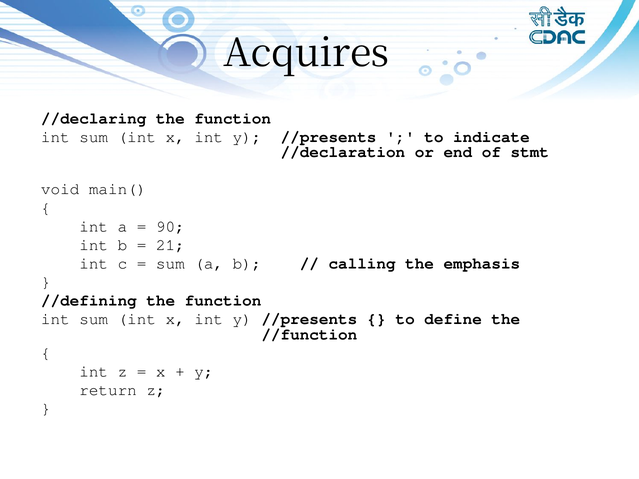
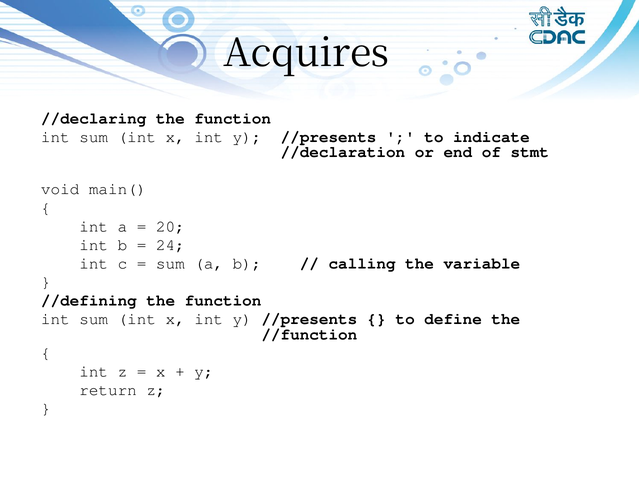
90: 90 -> 20 (170, 226)
21: 21 -> 24 (170, 245)
emphasis: emphasis -> variable (482, 263)
